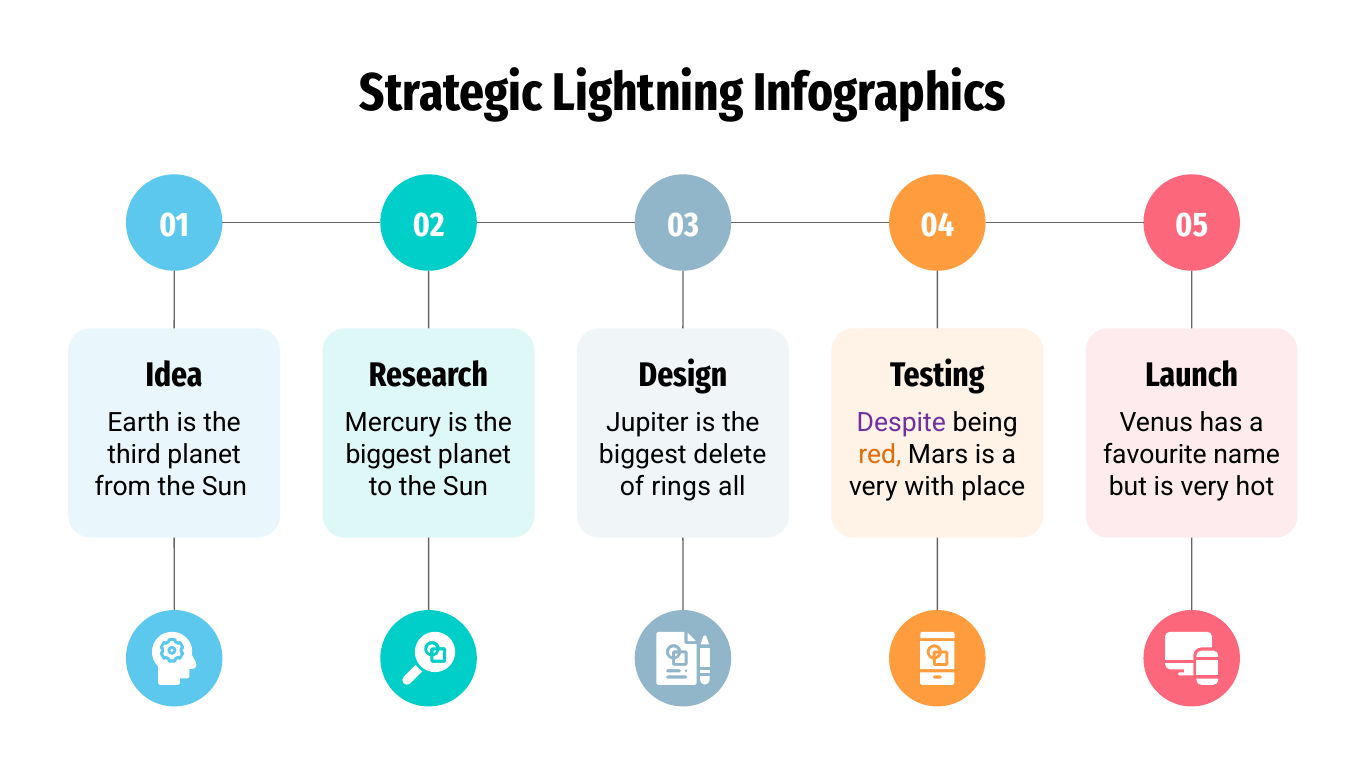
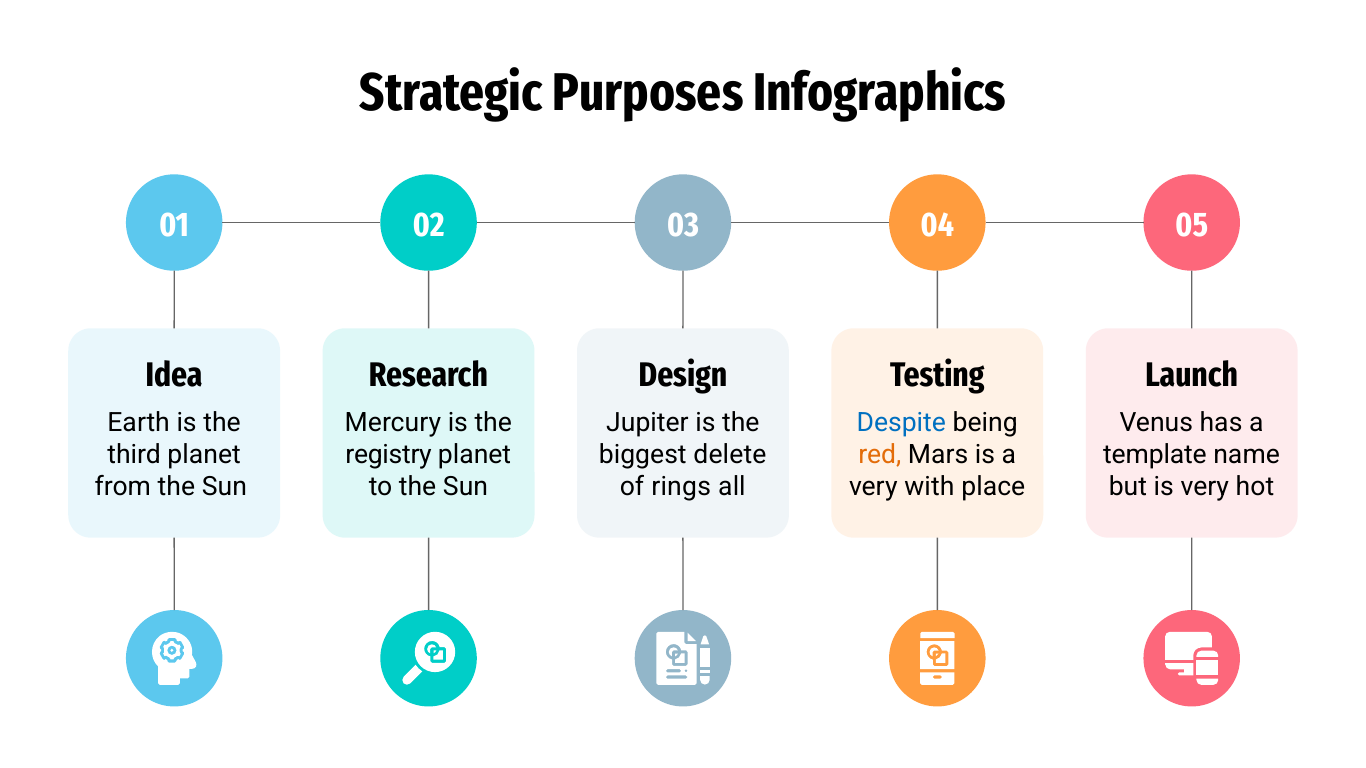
Lightning: Lightning -> Purposes (648, 93)
Despite colour: purple -> blue (901, 423)
biggest: biggest -> registry (389, 455)
favourite: favourite -> template (1155, 455)
